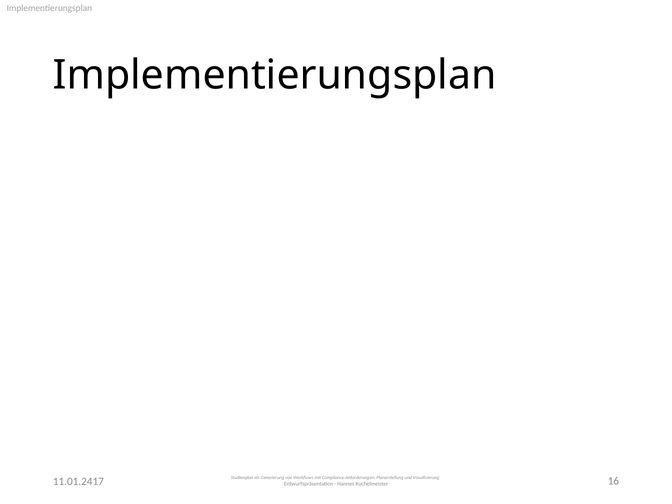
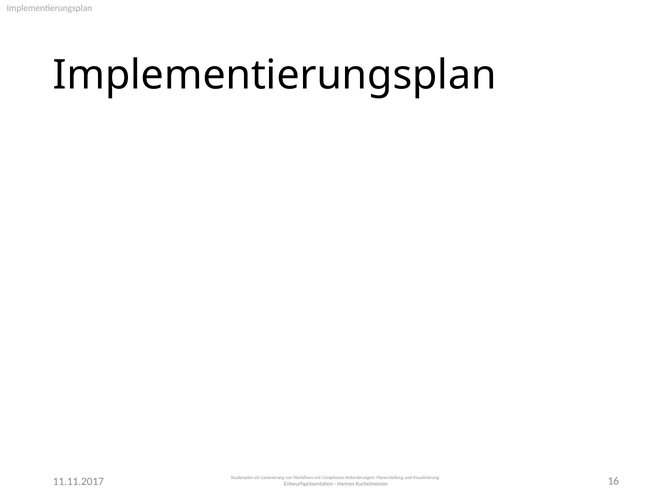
11.01.2417: 11.01.2417 -> 11.11.2017 (78, 481)
